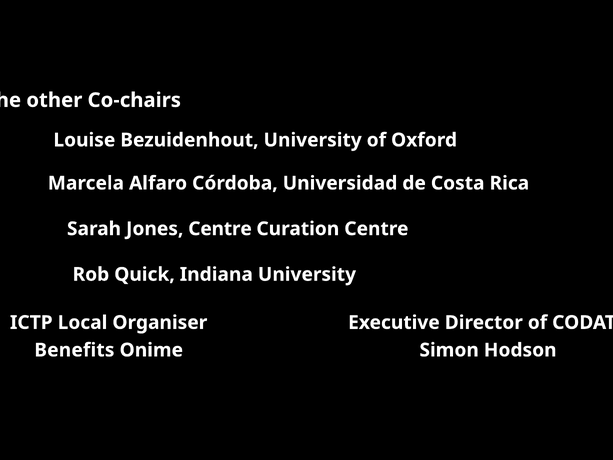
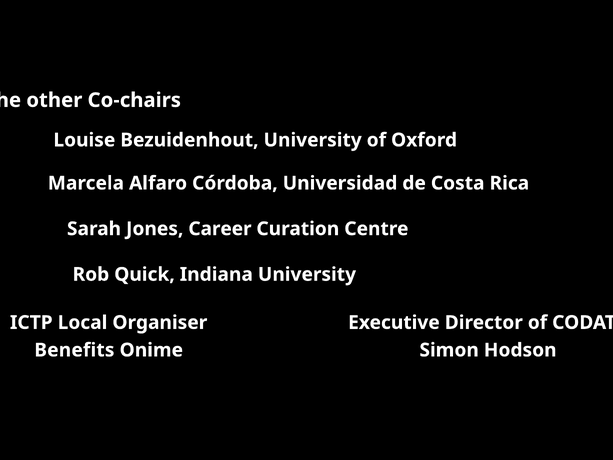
Jones Centre: Centre -> Career (220, 229)
